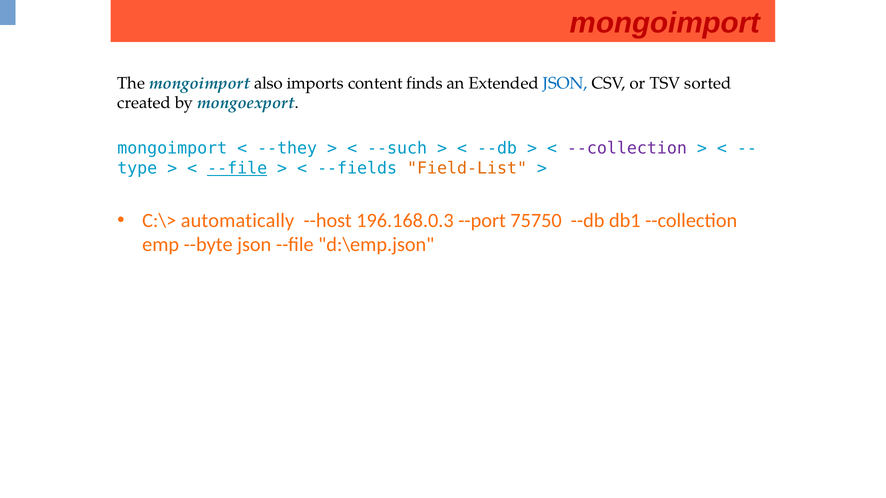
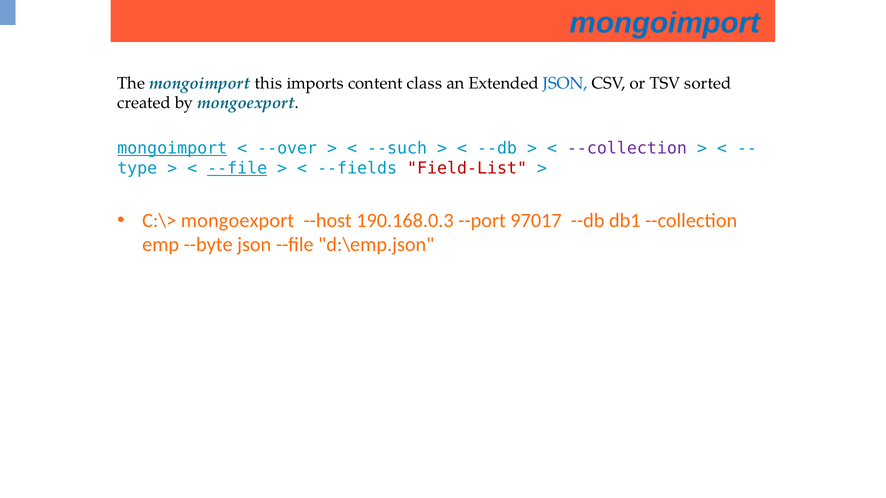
mongoimport colour: red -> blue (665, 23)
also: also -> this (268, 83)
finds: finds -> class (425, 83)
mongoimport underline: none -> present (172, 149)
--they: --they -> --over (287, 149)
Field-List colour: orange -> red (467, 168)
C:\> automatically: automatically -> mongoexport (238, 221)
196.168.0.3: 196.168.0.3 -> 190.168.0.3 (405, 221)
75750: 75750 -> 97017 (536, 221)
